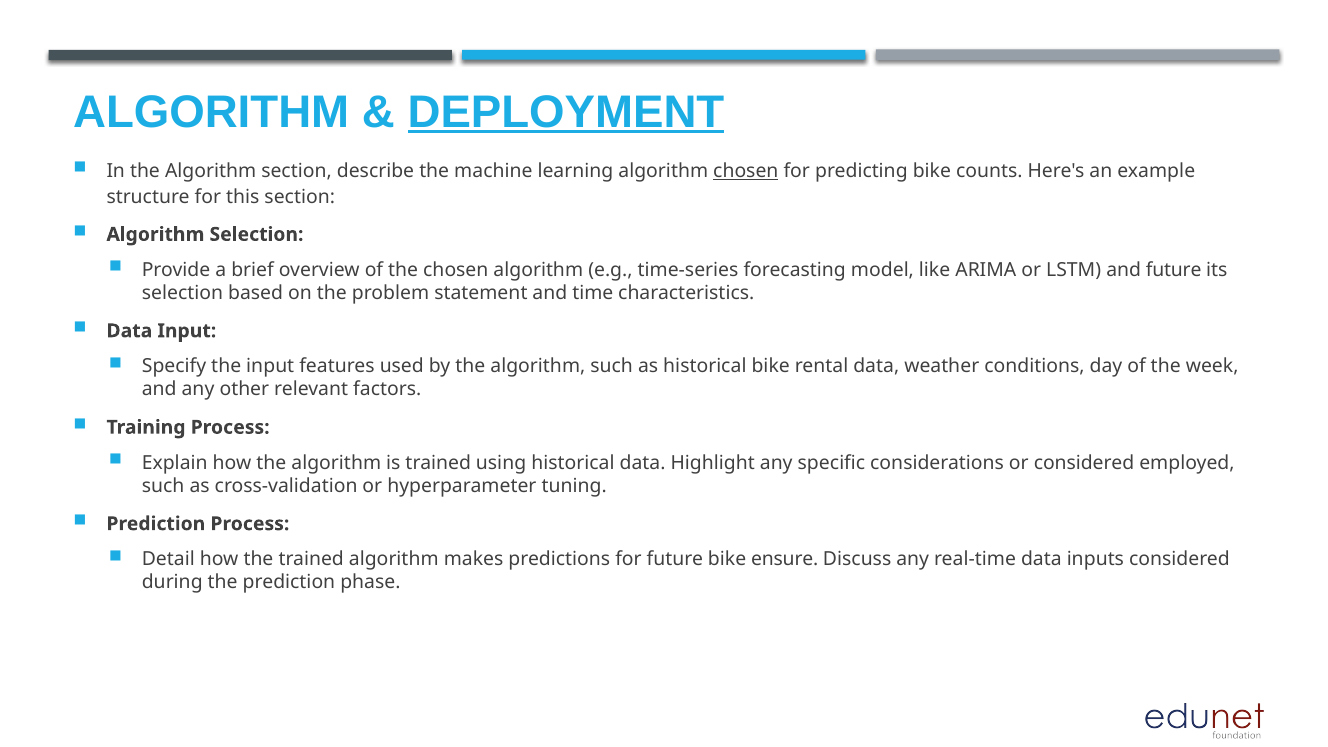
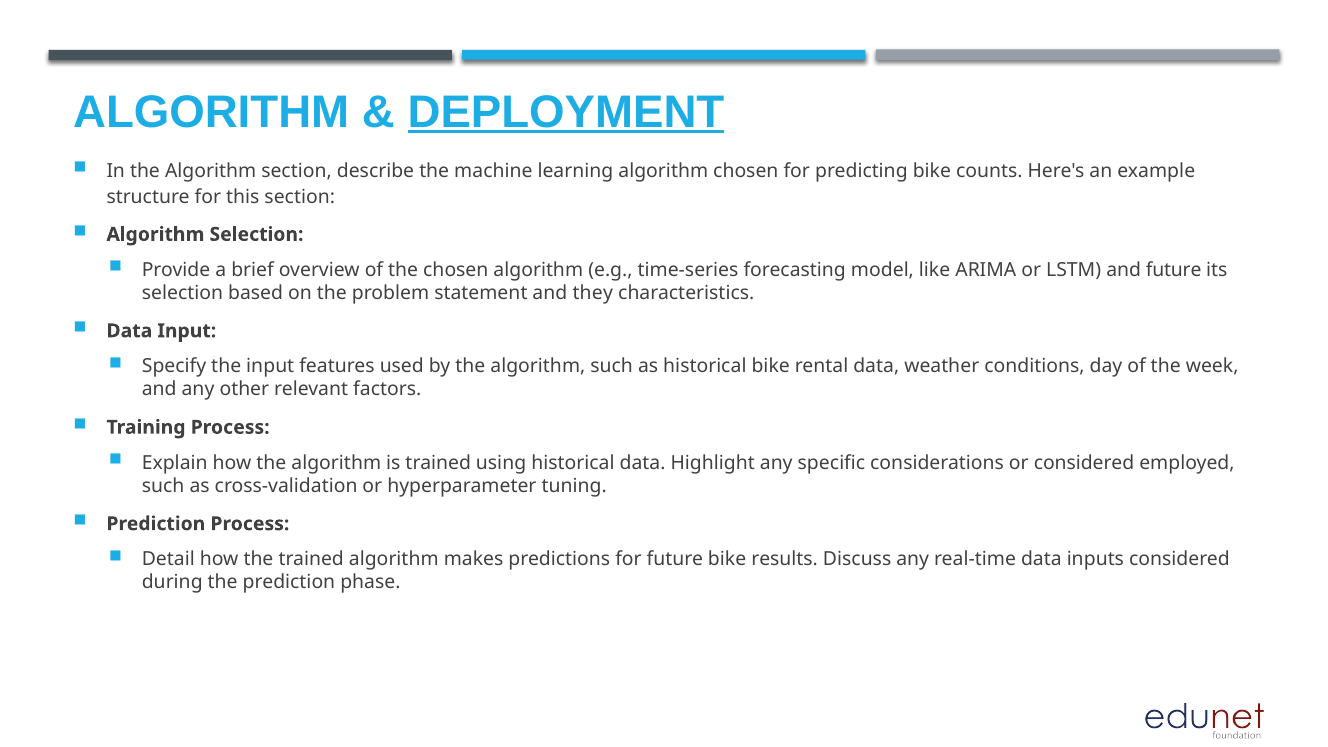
chosen underline: present -> none (746, 171)
time: time -> they (593, 293)
ensure: ensure -> results (785, 559)
